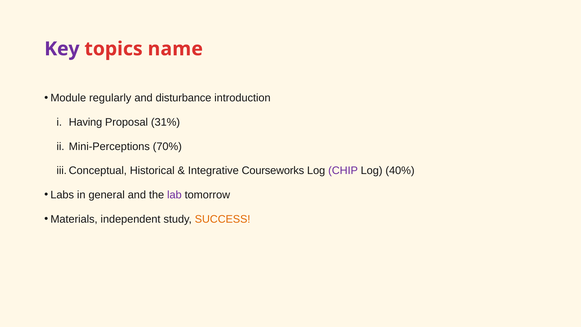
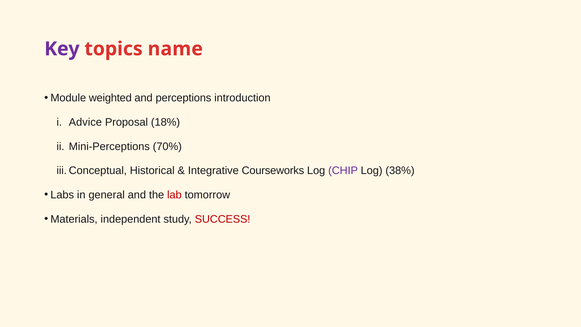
regularly: regularly -> weighted (110, 98)
disturbance: disturbance -> perceptions (183, 98)
Having: Having -> Advice (85, 122)
31%: 31% -> 18% (166, 122)
40%: 40% -> 38% (400, 171)
lab colour: purple -> red (174, 195)
SUCCESS colour: orange -> red (223, 219)
